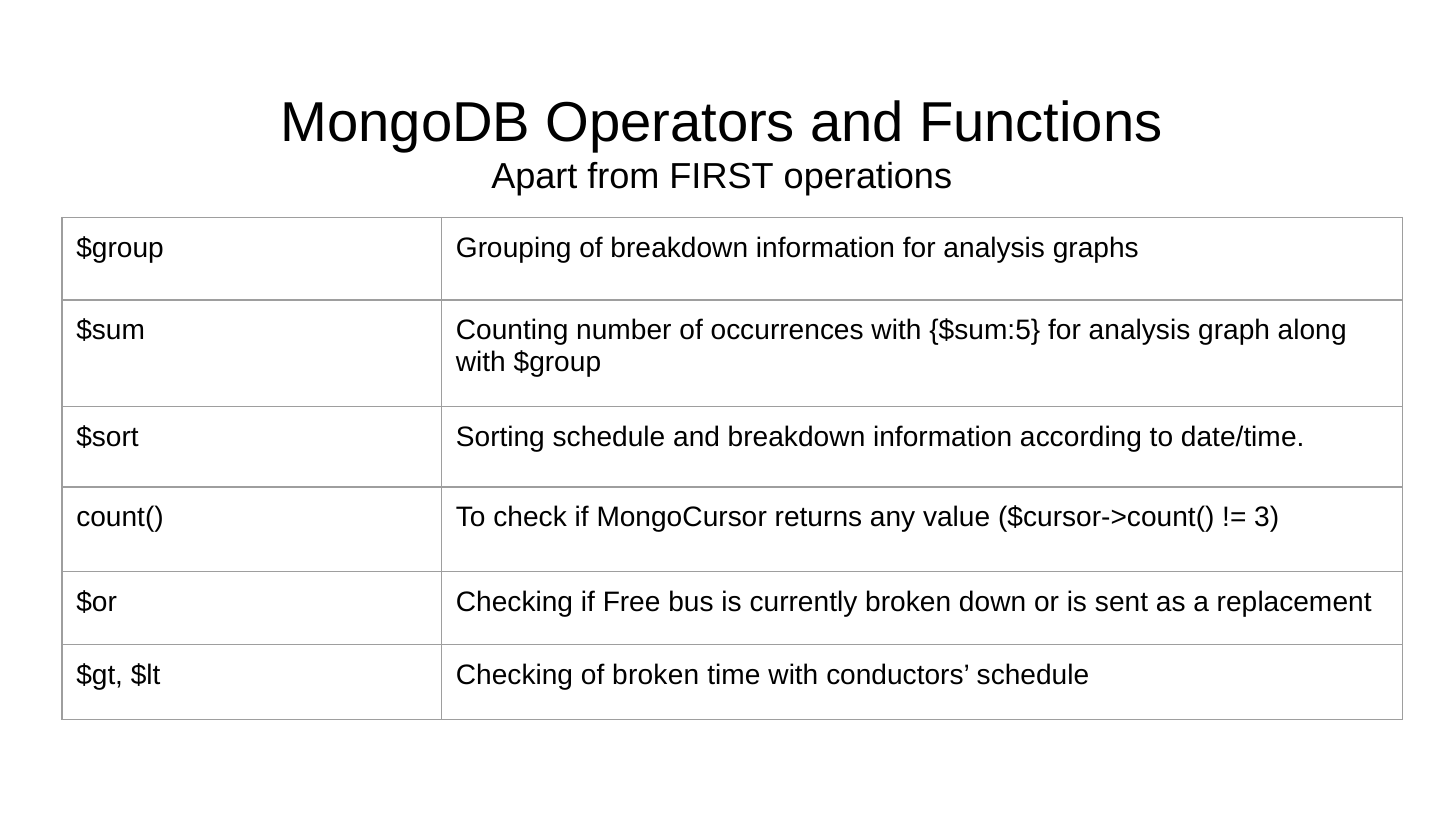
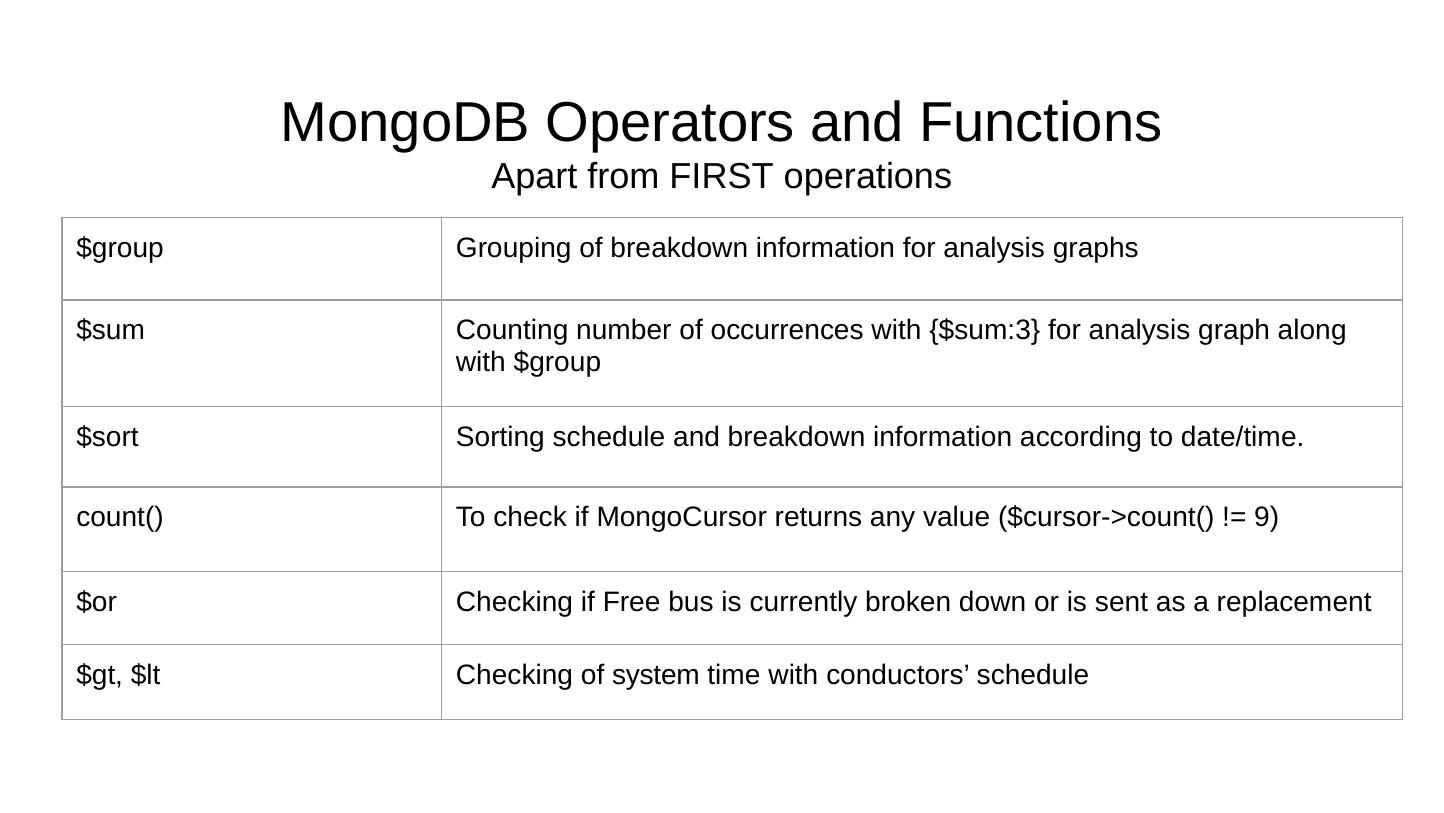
$sum:5: $sum:5 -> $sum:3 (985, 330)
3: 3 -> 9 (1267, 517)
of broken: broken -> system (656, 675)
